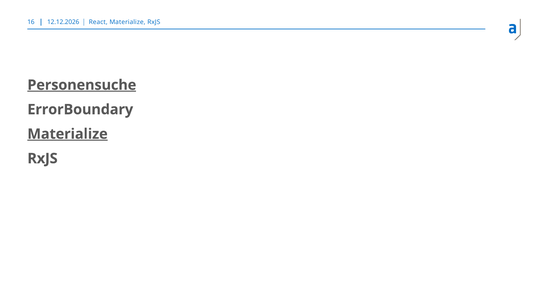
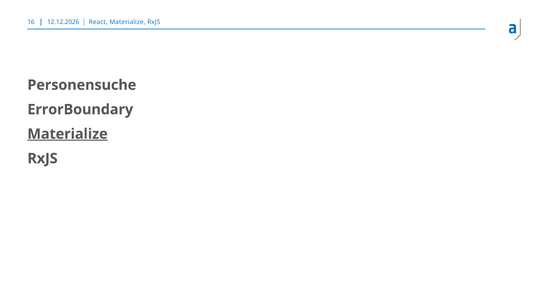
Personensuche underline: present -> none (82, 85)
